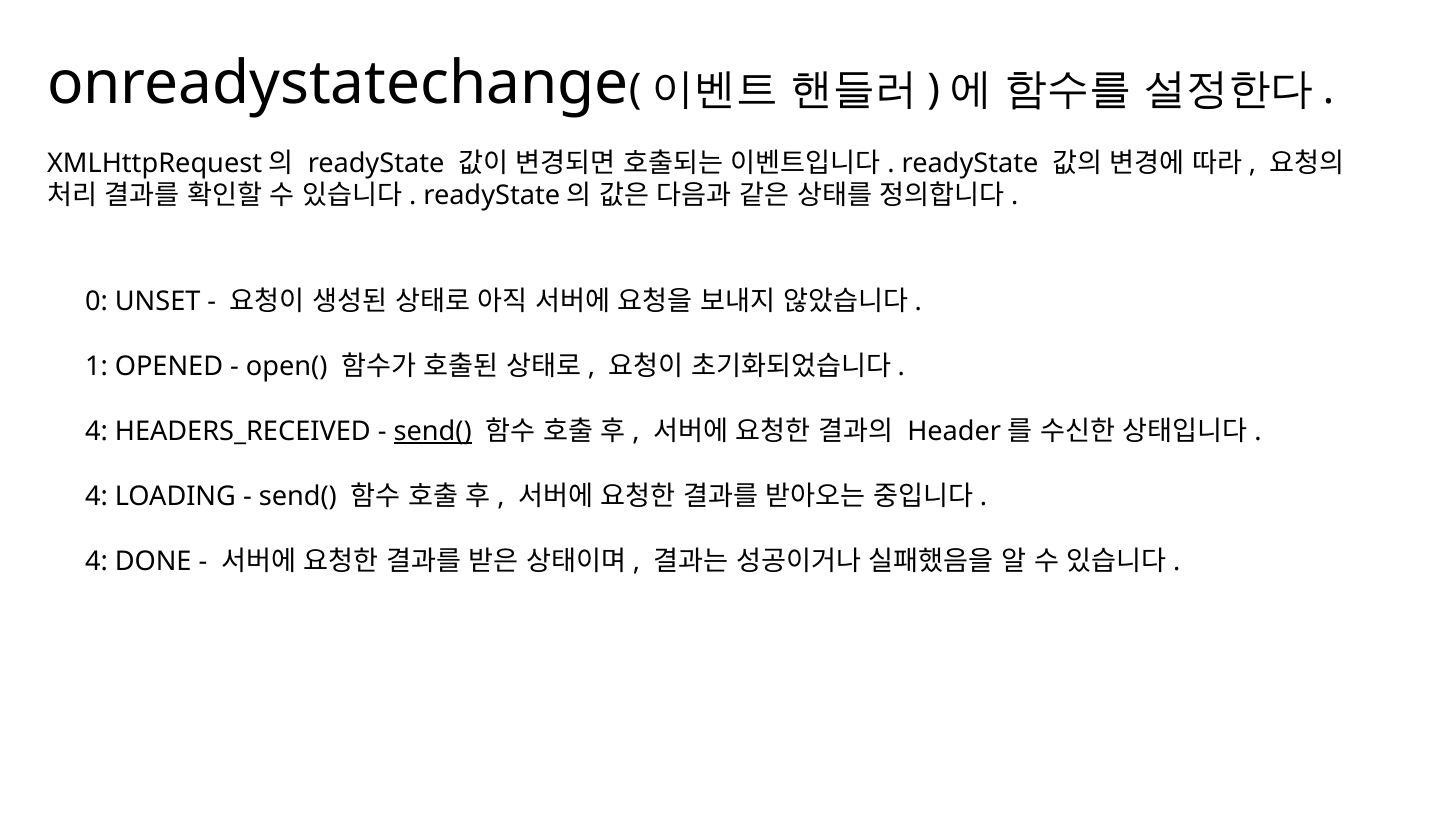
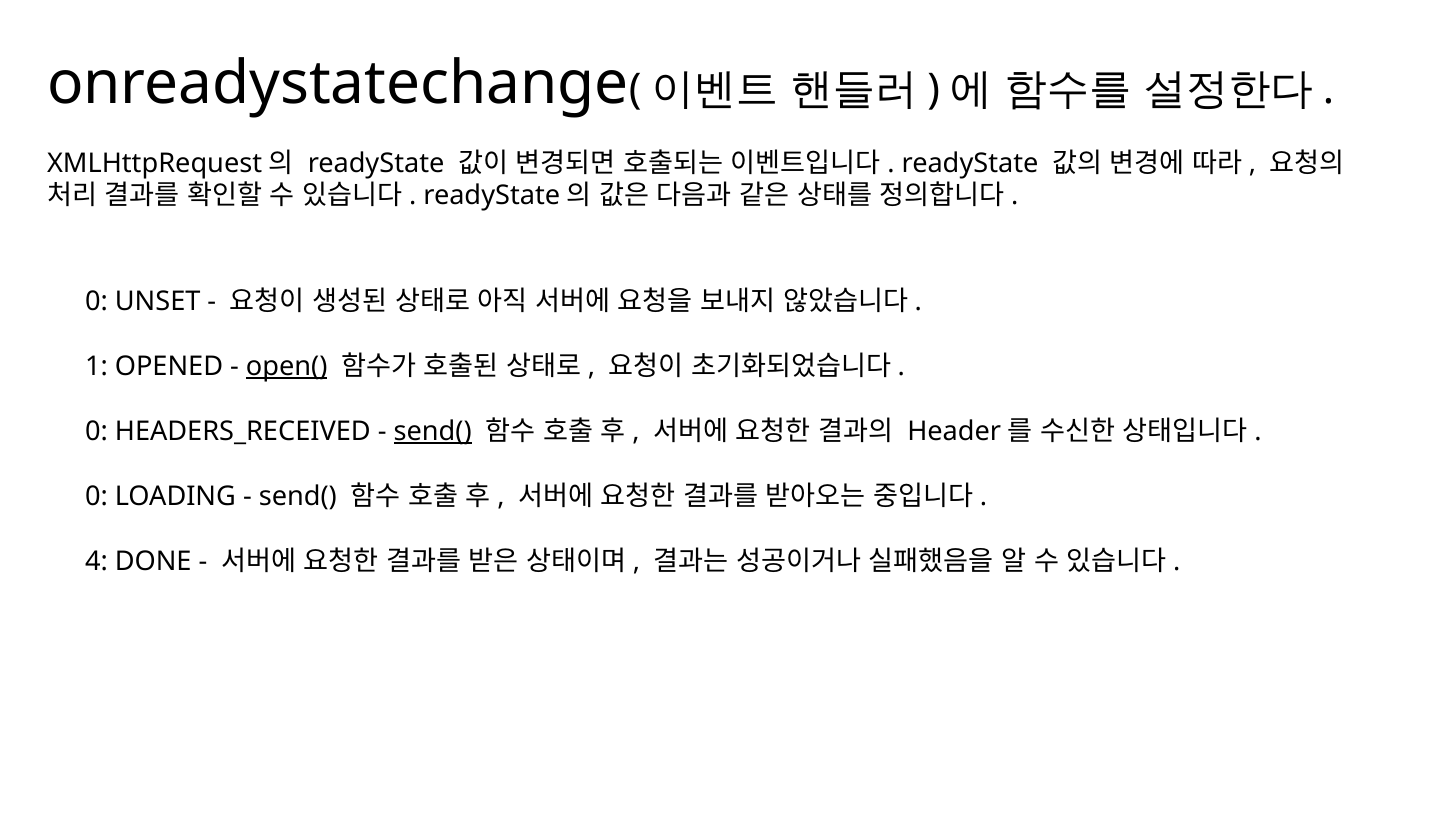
open( underline: none -> present (287, 366)
4: 4 -> 0 (96, 432)
4: 4 -> 0 (96, 497)
